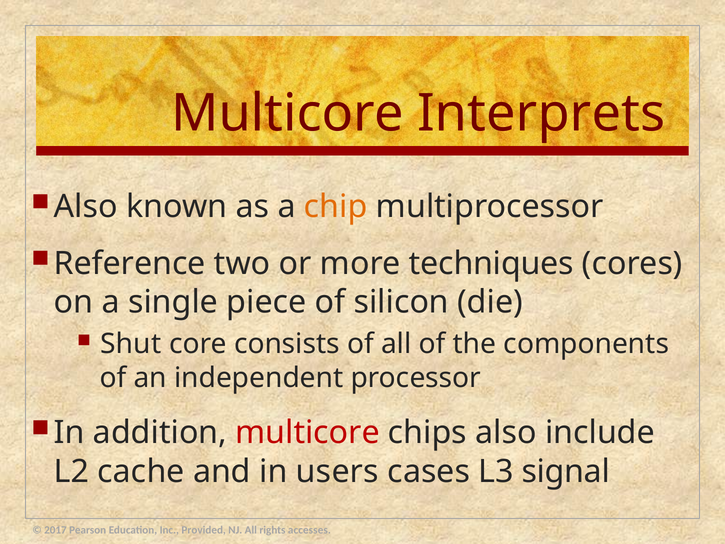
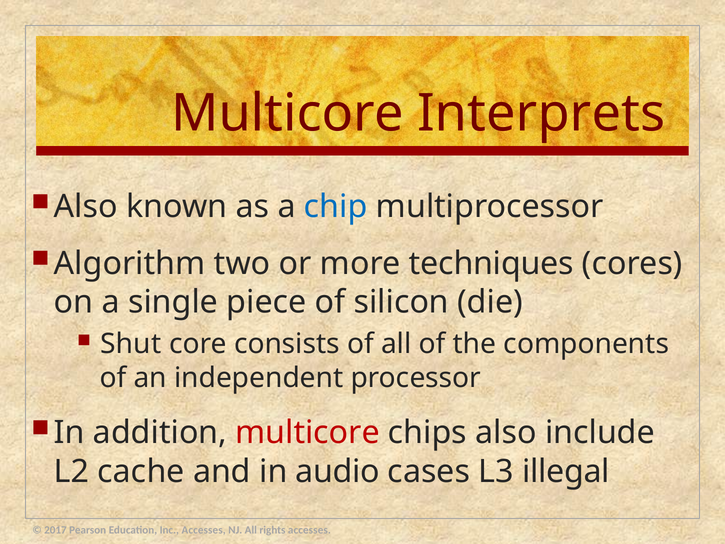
chip colour: orange -> blue (336, 206)
Reference: Reference -> Algorithm (130, 263)
users: users -> audio (338, 471)
signal: signal -> illegal (566, 471)
Inc Provided: Provided -> Accesses (204, 530)
